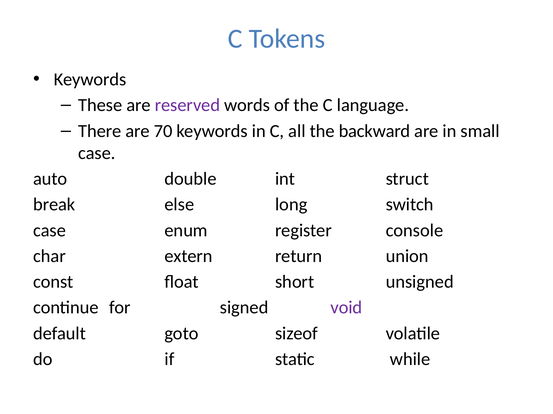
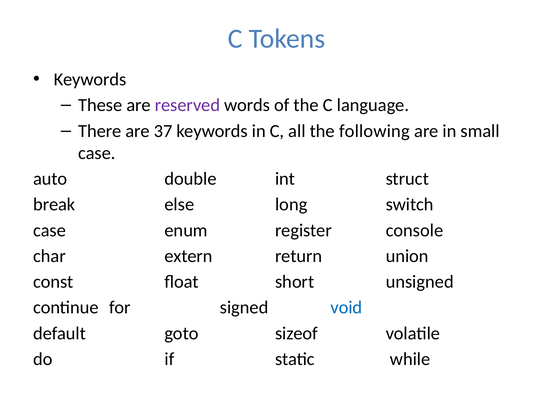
70: 70 -> 37 (163, 131)
backward: backward -> following (374, 131)
void colour: purple -> blue (346, 308)
